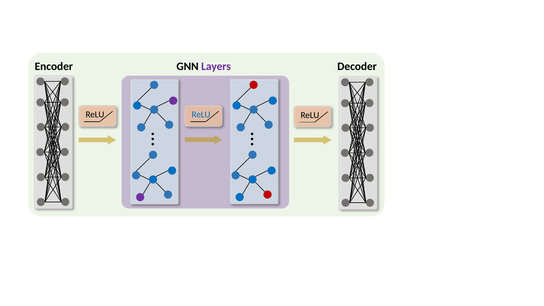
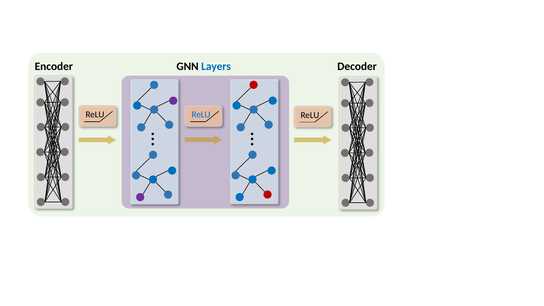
Layers colour: purple -> blue (216, 66)
